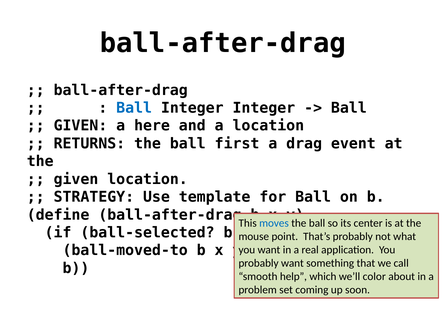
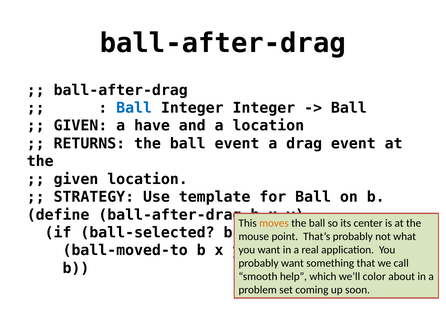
here: here -> have (152, 126)
ball first: first -> event (237, 144)
moves colour: blue -> orange (274, 223)
